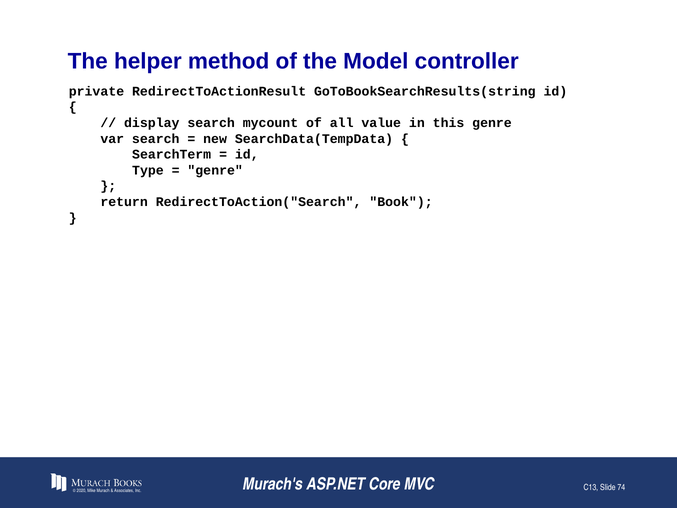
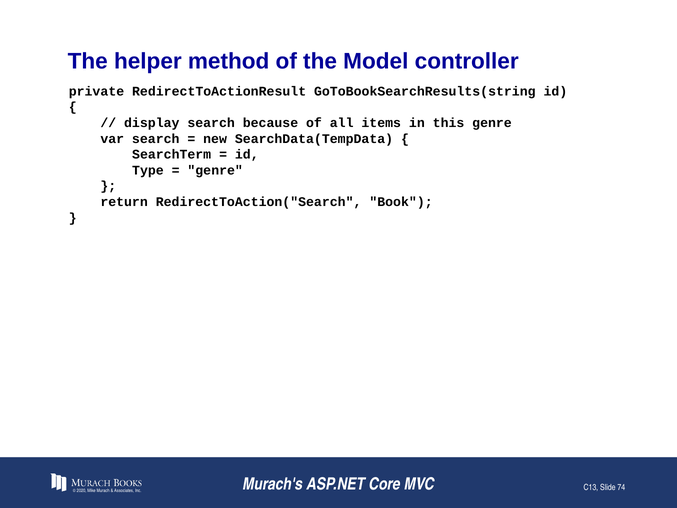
mycount: mycount -> because (270, 123)
value: value -> items (381, 123)
